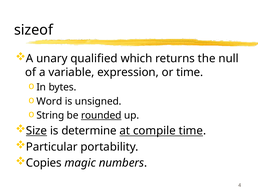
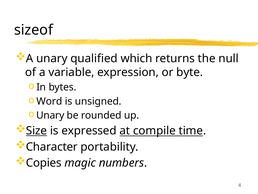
or time: time -> byte (190, 72)
String: String -> Unary (50, 115)
rounded underline: present -> none (101, 115)
determine: determine -> expressed (89, 130)
Particular: Particular -> Character (52, 146)
